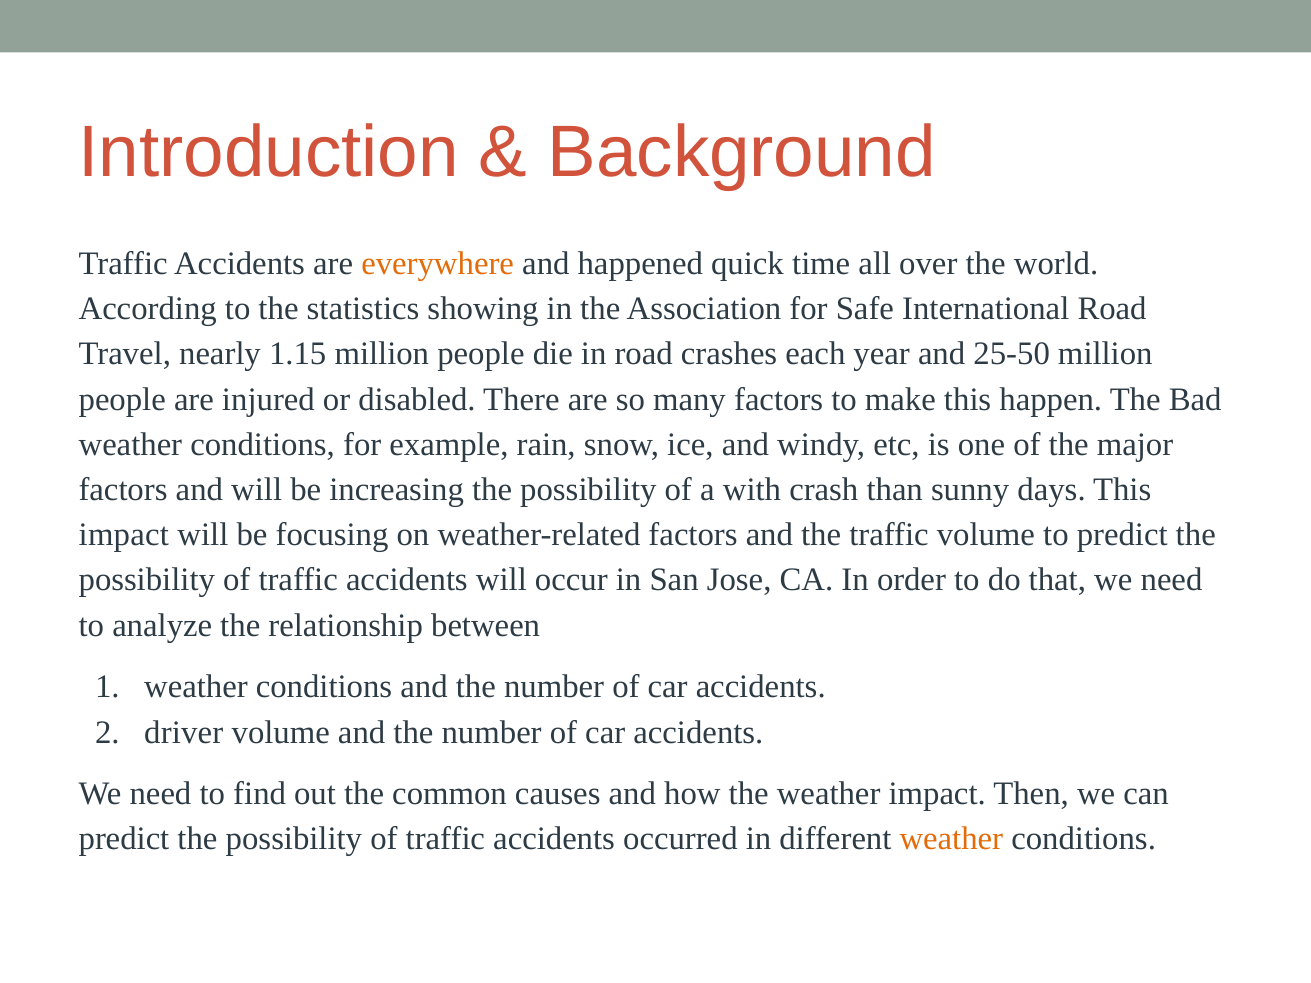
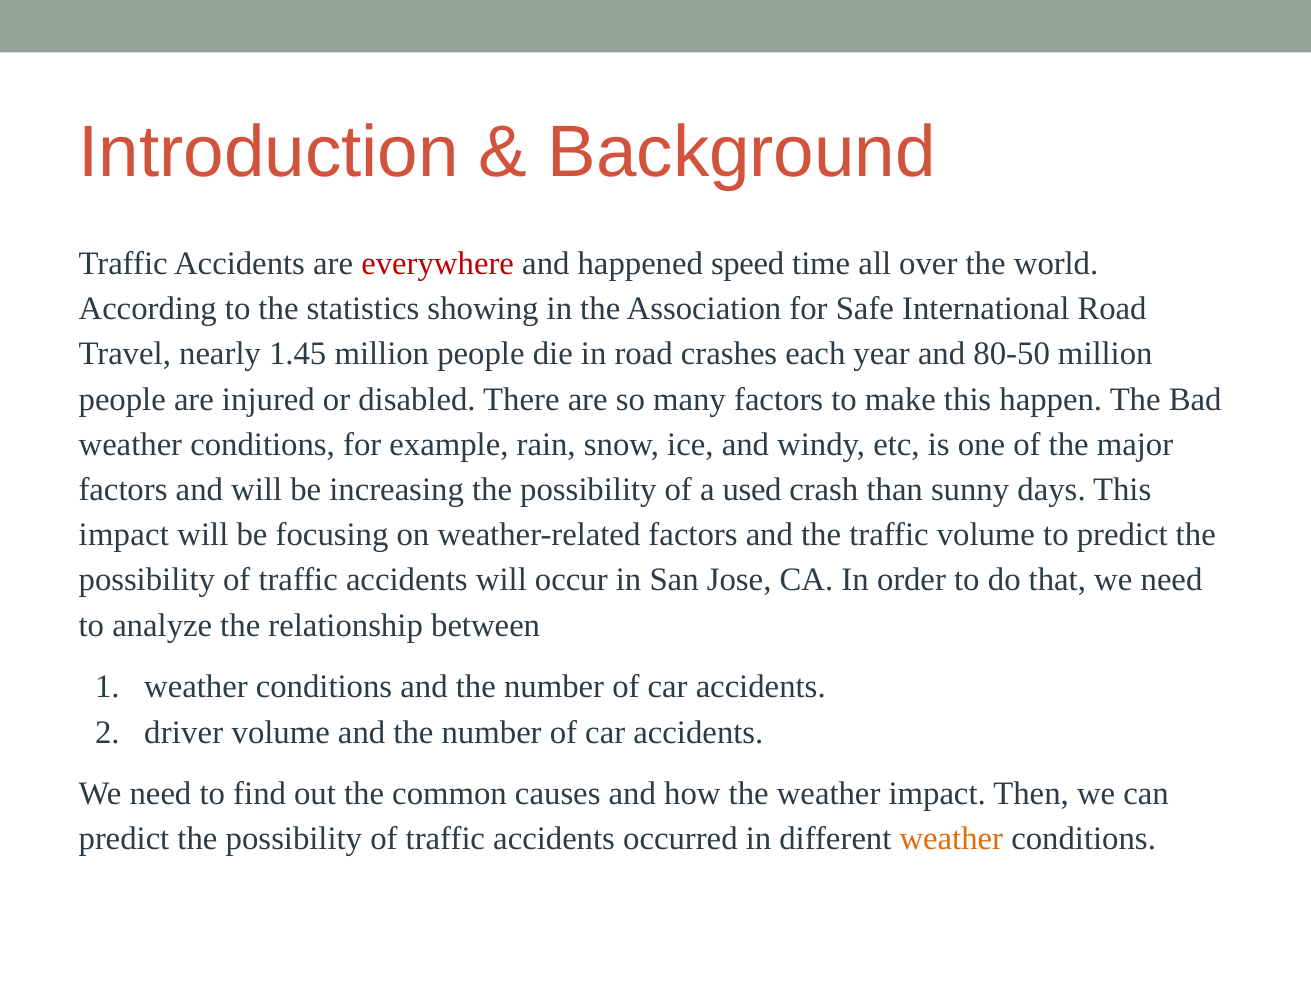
everywhere colour: orange -> red (438, 264)
quick: quick -> speed (748, 264)
1.15: 1.15 -> 1.45 (298, 354)
25-50: 25-50 -> 80-50 (1012, 354)
with: with -> used (752, 490)
